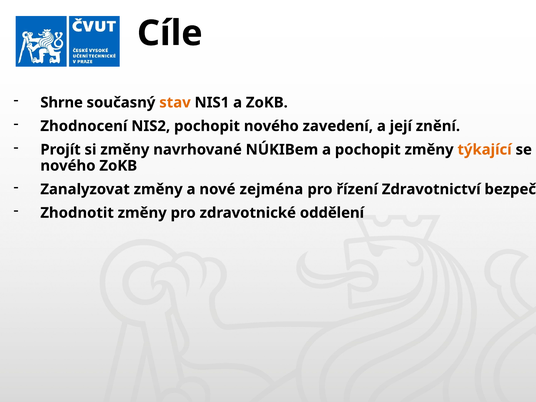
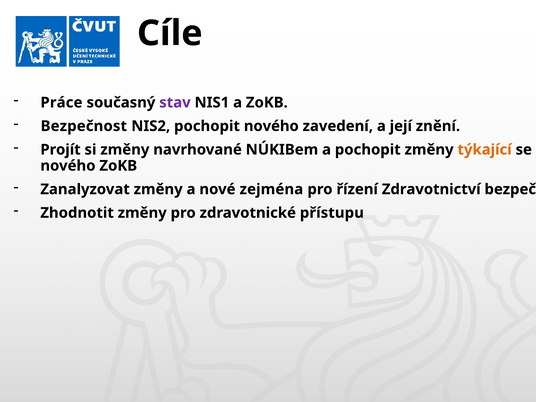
Shrne: Shrne -> Práce (61, 103)
stav colour: orange -> purple (175, 103)
Zhodnocení: Zhodnocení -> Bezpečnost (84, 126)
oddělení: oddělení -> přístupu (332, 213)
